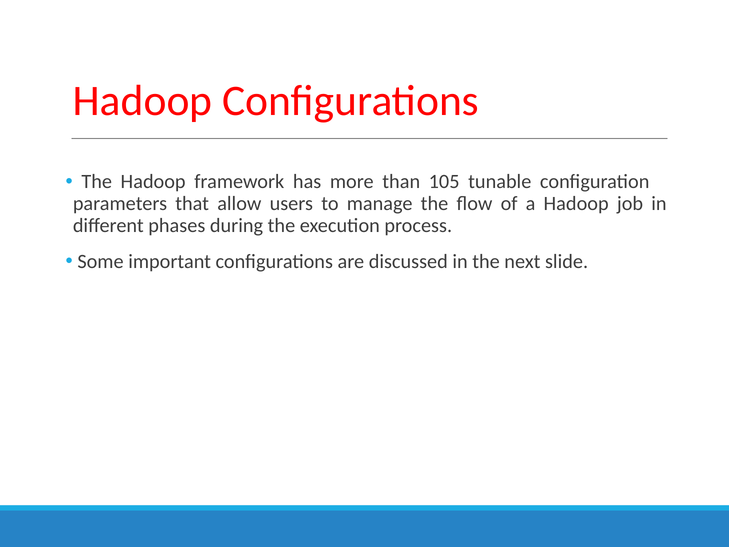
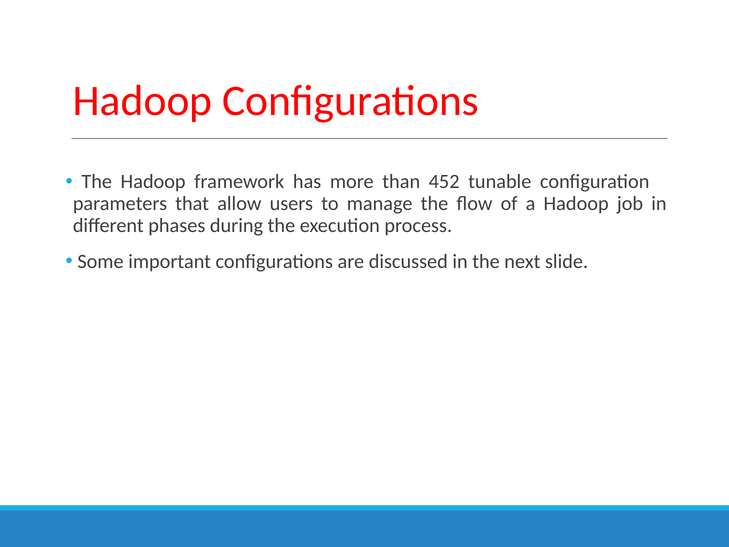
105: 105 -> 452 (444, 182)
